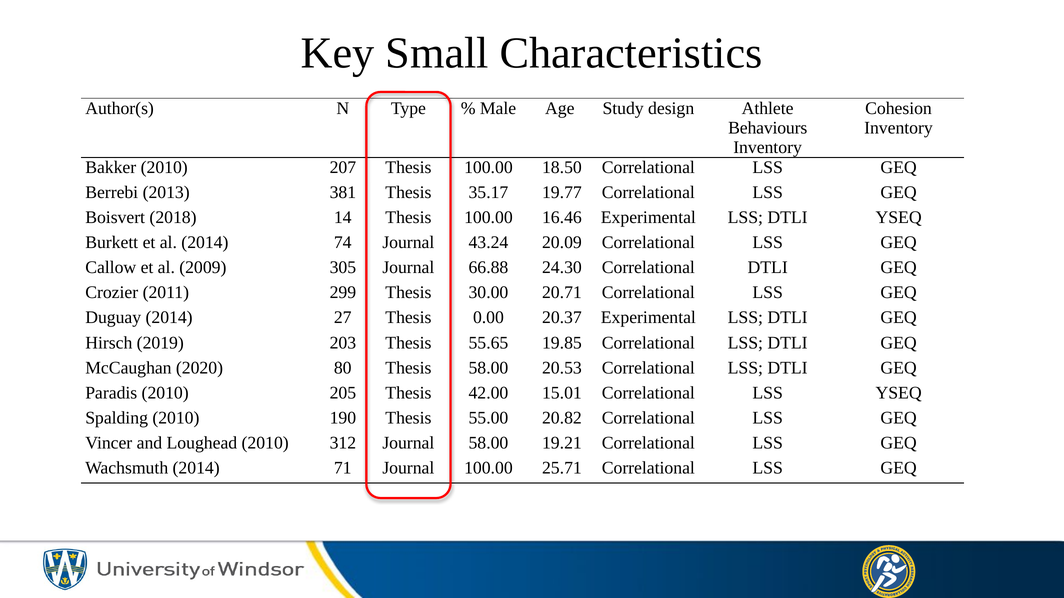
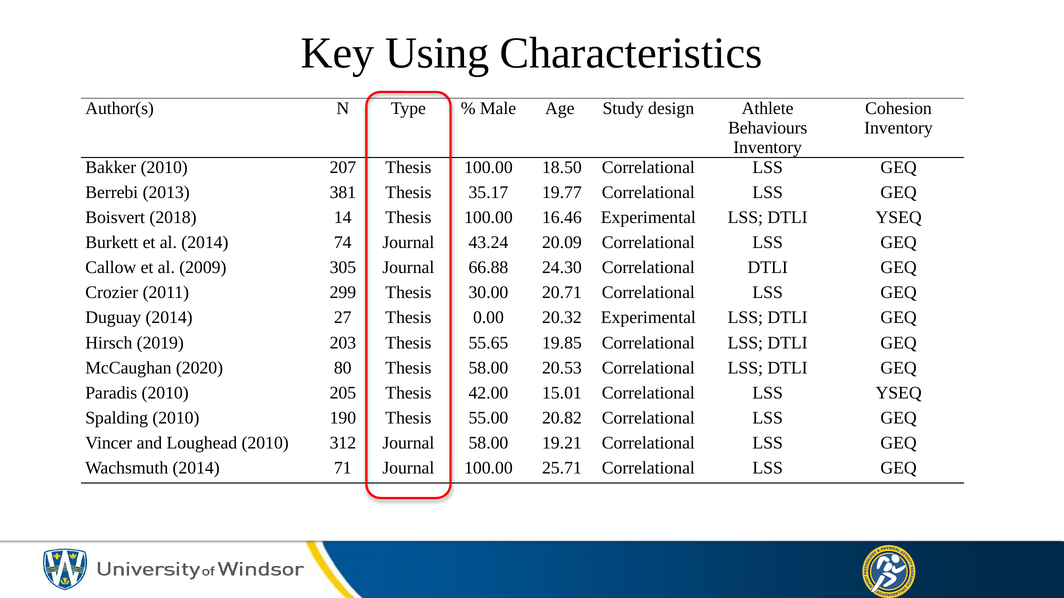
Small: Small -> Using (437, 53)
20.37: 20.37 -> 20.32 (562, 318)
